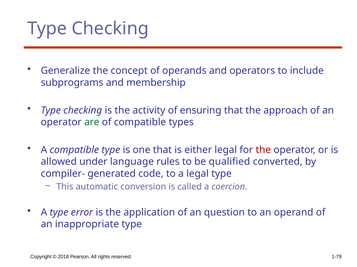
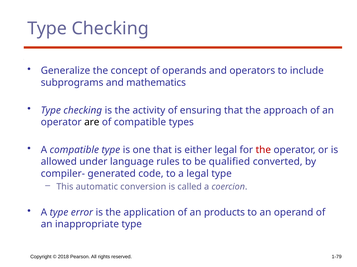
membership: membership -> mathematics (156, 83)
are colour: green -> black (92, 122)
question: question -> products (224, 213)
